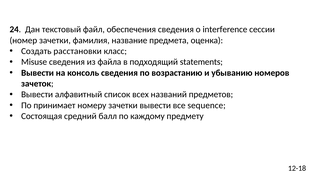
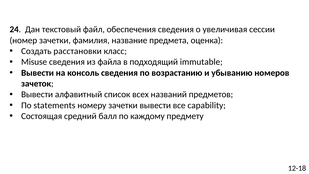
interference: interference -> увеличивая (225, 29)
statements: statements -> immutable (201, 62)
принимает: принимает -> statements (54, 105)
sequence: sequence -> capability (207, 105)
